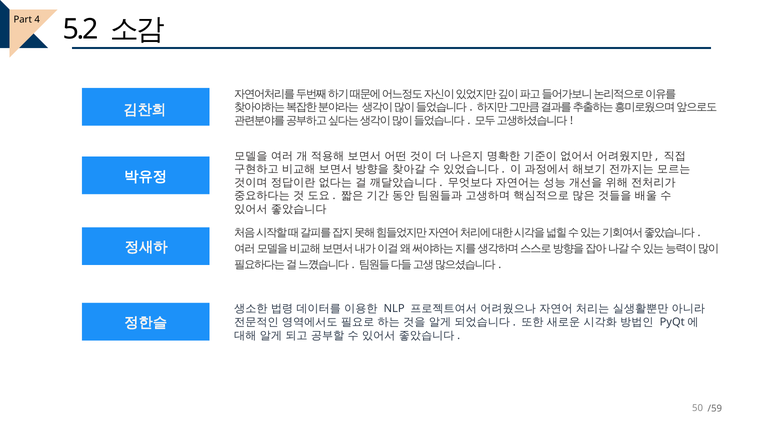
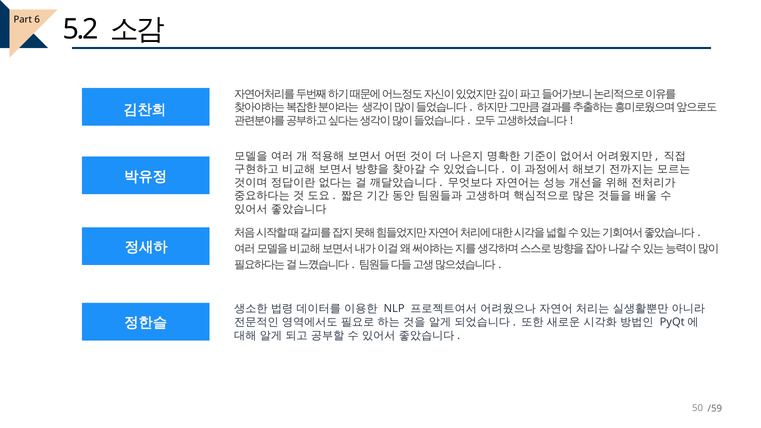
4: 4 -> 6 (37, 20)
